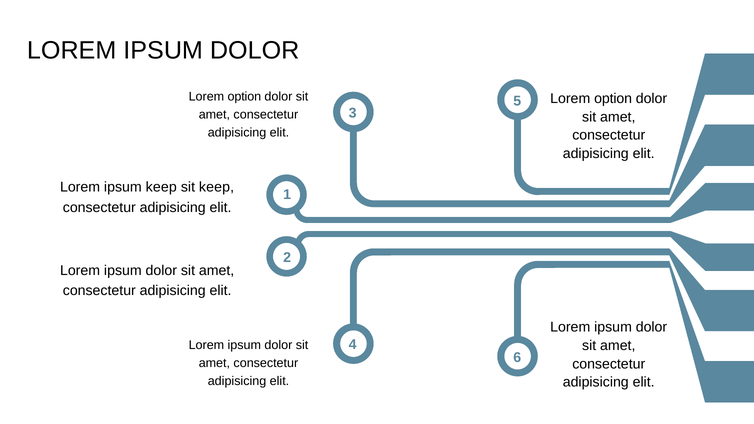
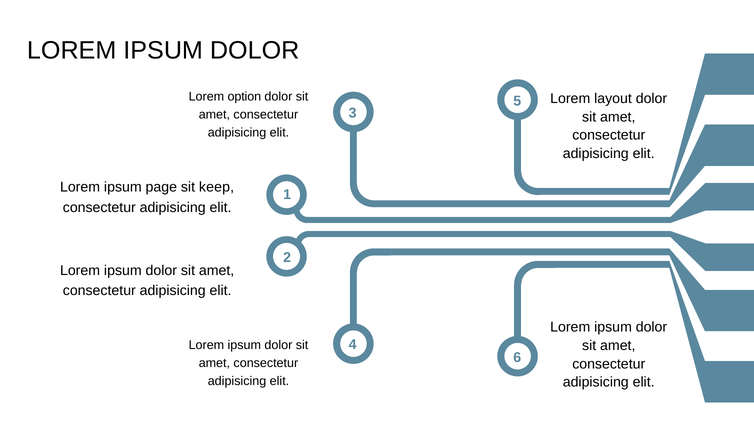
option: option -> layout (613, 99)
ipsum keep: keep -> page (161, 187)
